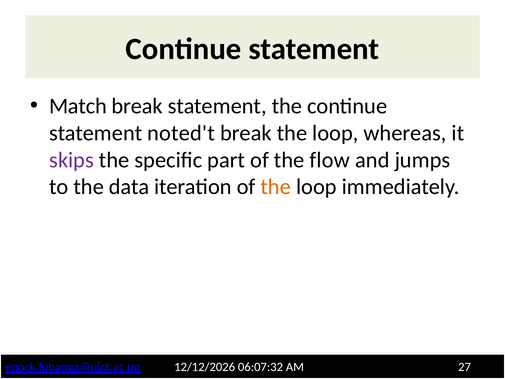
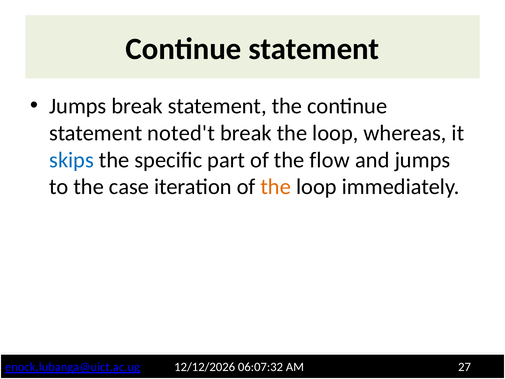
Match: Match -> Jumps (78, 106)
skips colour: purple -> blue (72, 160)
data: data -> case (129, 187)
